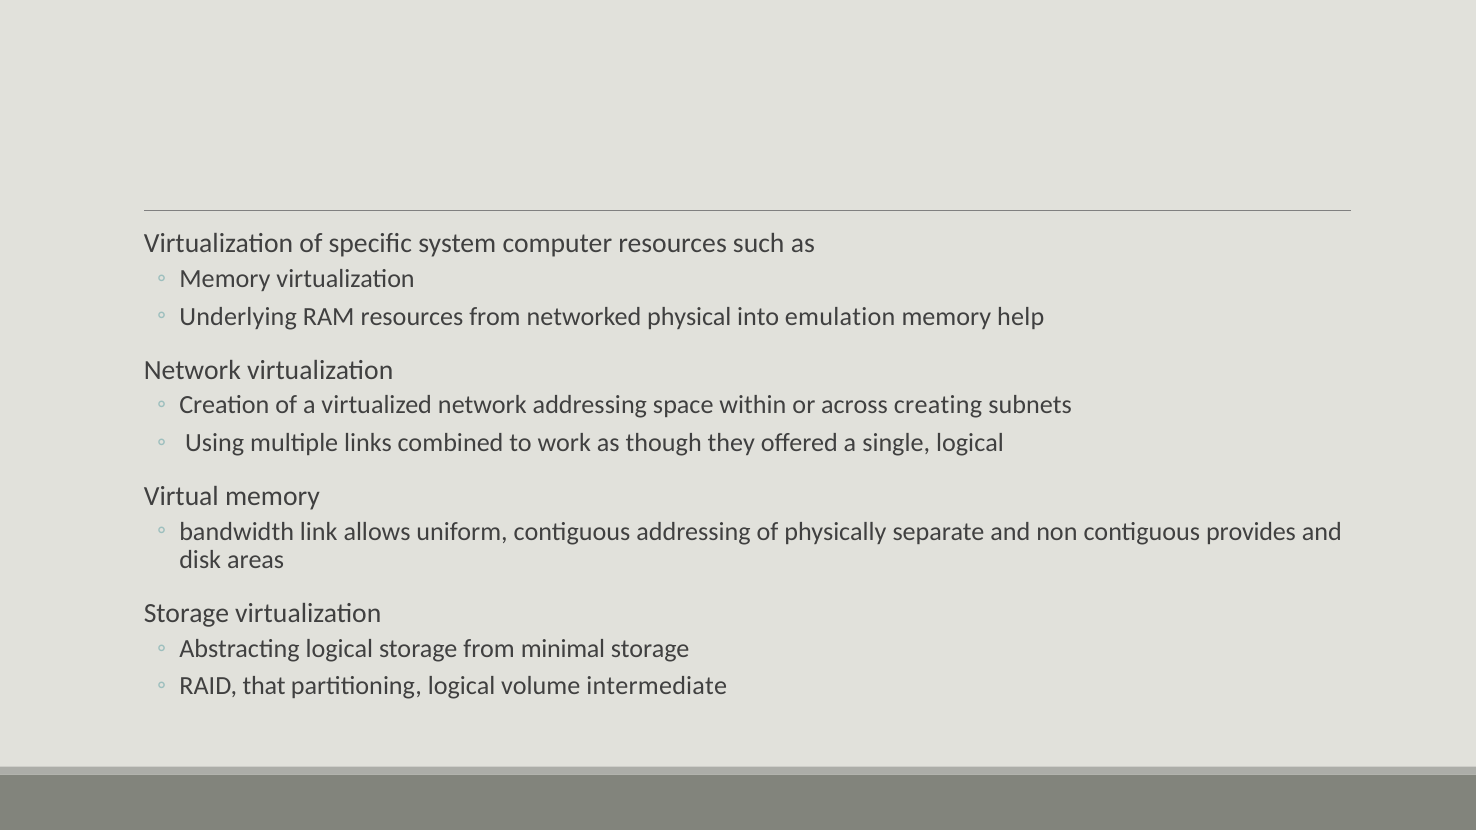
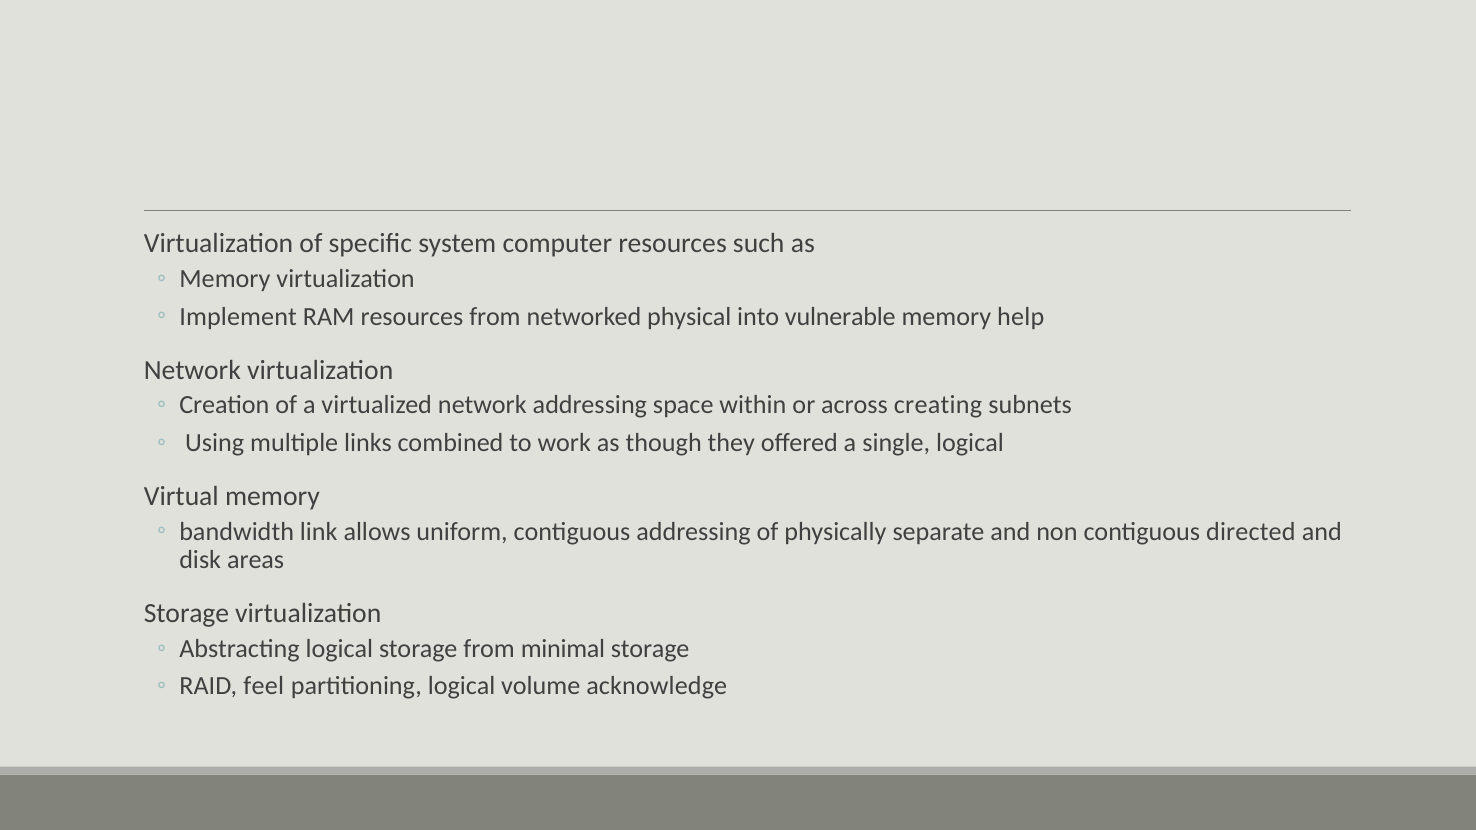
Underlying: Underlying -> Implement (238, 316)
emulation: emulation -> vulnerable (840, 316)
provides: provides -> directed (1251, 532)
that: that -> feel (264, 686)
intermediate: intermediate -> acknowledge (657, 686)
